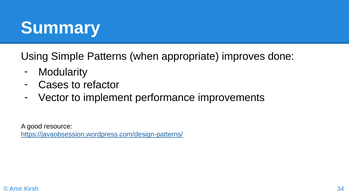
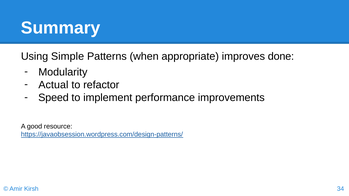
Cases: Cases -> Actual (53, 85)
Vector: Vector -> Speed (54, 98)
